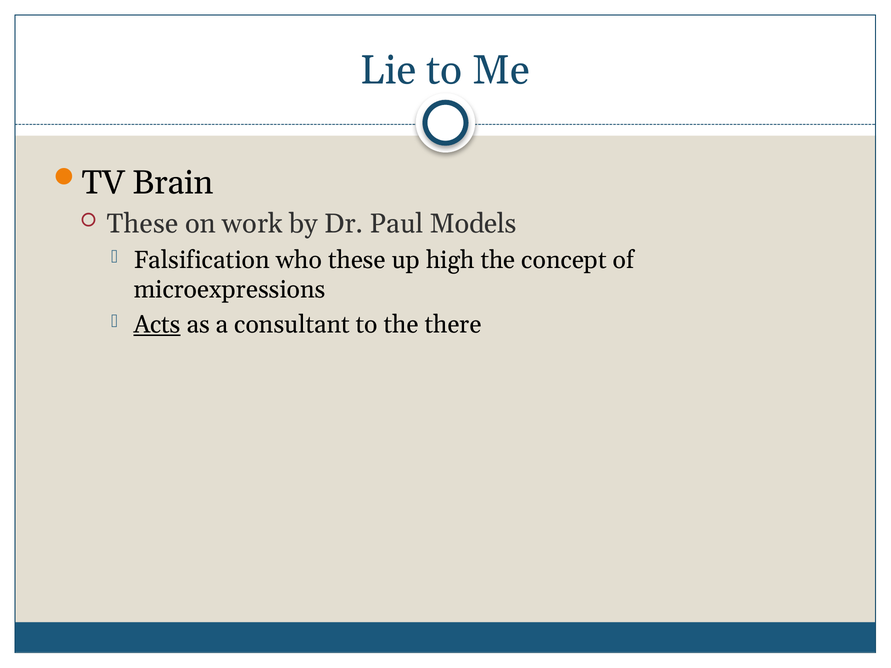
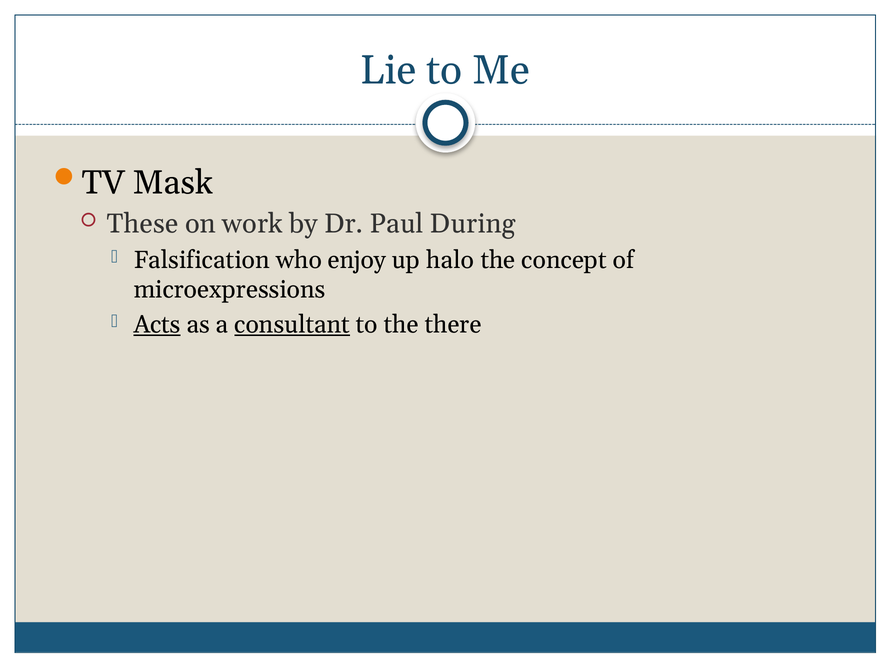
Brain: Brain -> Mask (173, 183)
Models: Models -> During (473, 224)
who these: these -> enjoy (357, 260)
high: high -> halo (450, 260)
consultant underline: none -> present (292, 325)
